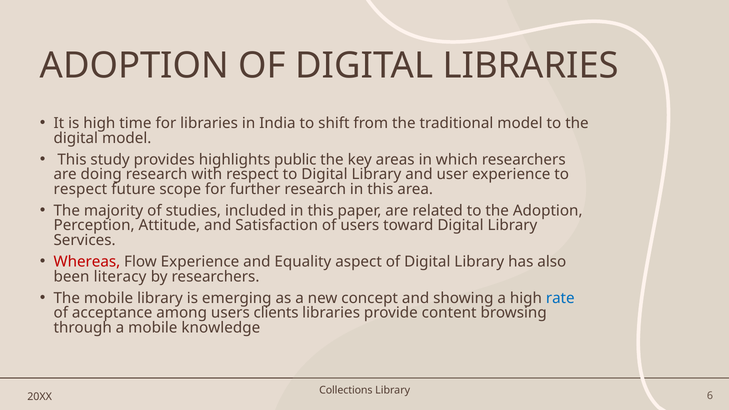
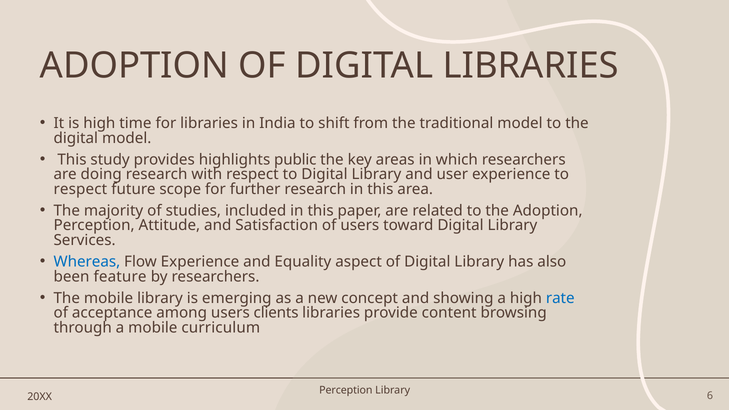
Whereas colour: red -> blue (87, 262)
literacy: literacy -> feature (120, 277)
knowledge: knowledge -> curriculum (221, 328)
Collections: Collections -> Perception (346, 390)
